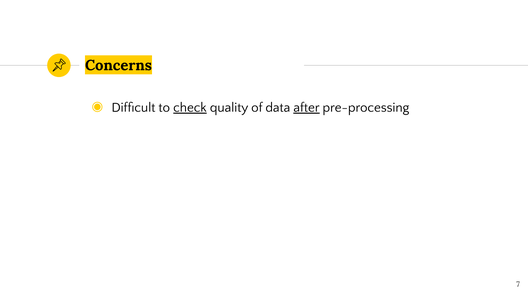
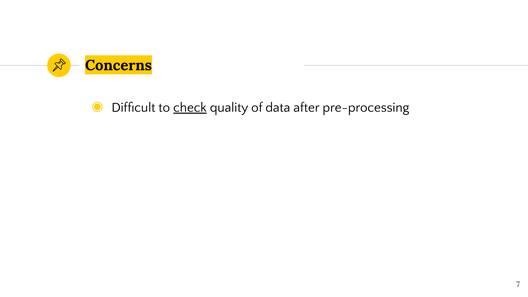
after underline: present -> none (307, 107)
